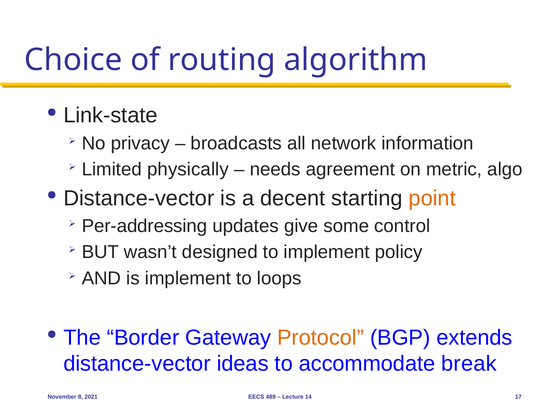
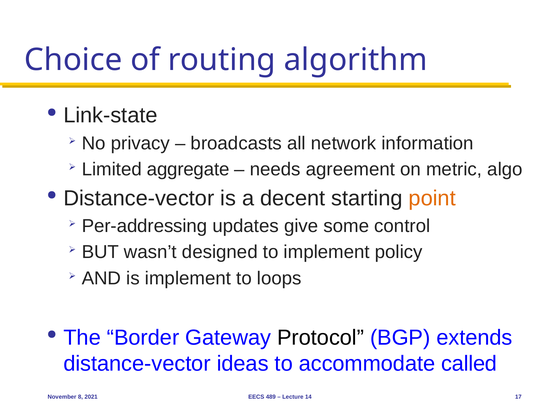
physically: physically -> aggregate (188, 169)
Protocol colour: orange -> black (321, 338)
break: break -> called (469, 364)
